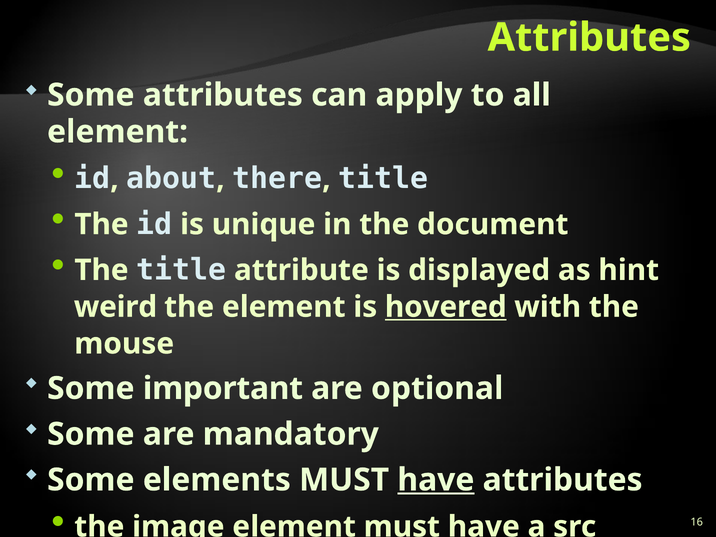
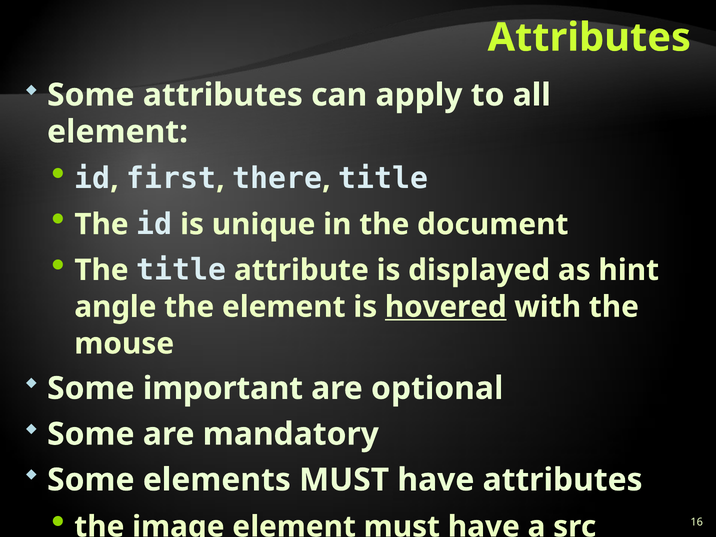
about: about -> first (171, 179)
weird: weird -> angle (115, 307)
have underline: present -> none (436, 480)
